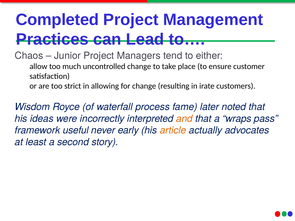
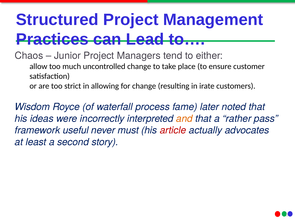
Completed: Completed -> Structured (57, 20)
wraps: wraps -> rather (237, 119)
early: early -> must (128, 131)
article colour: orange -> red (173, 131)
